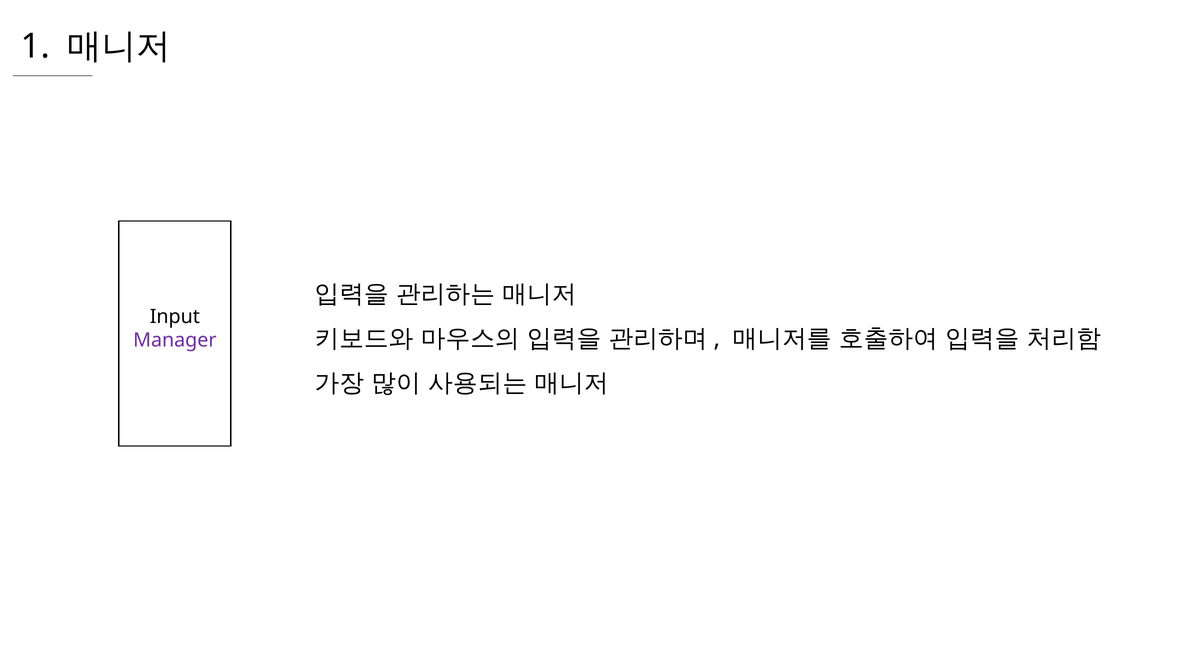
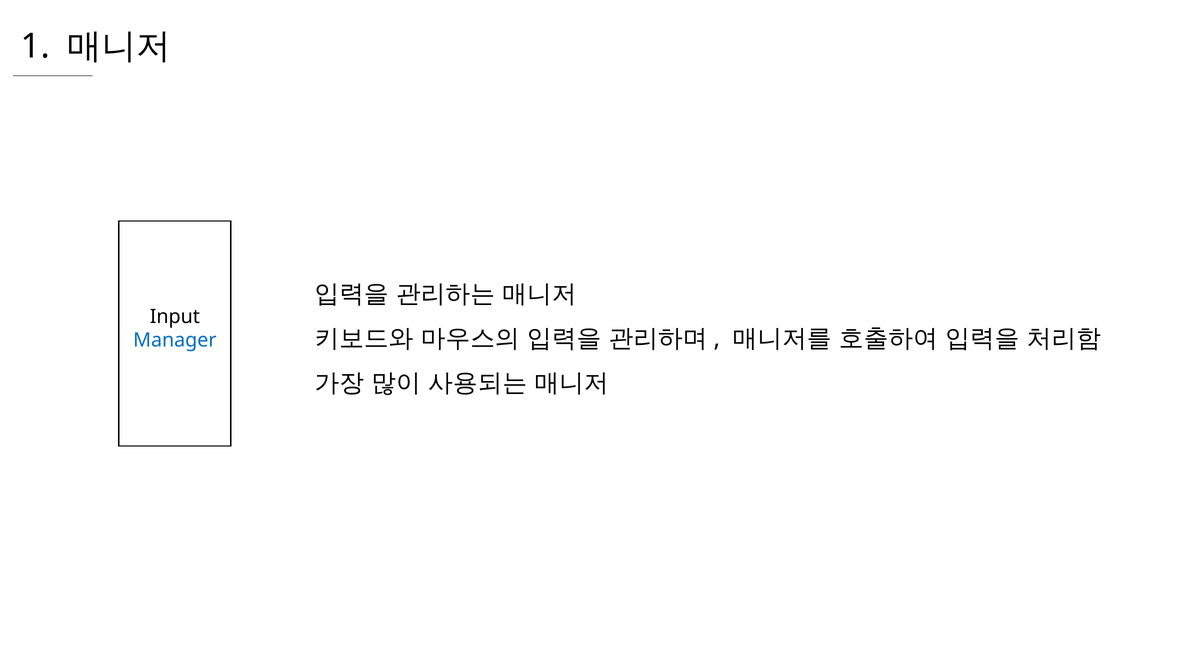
Manager colour: purple -> blue (175, 340)
